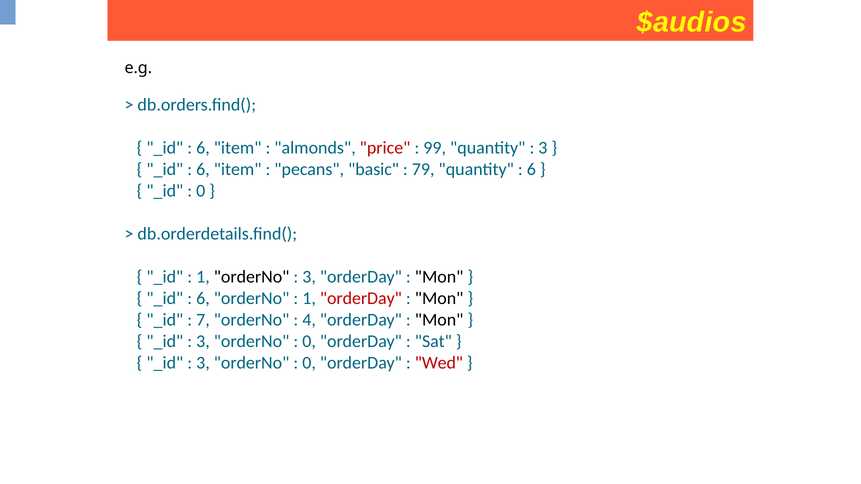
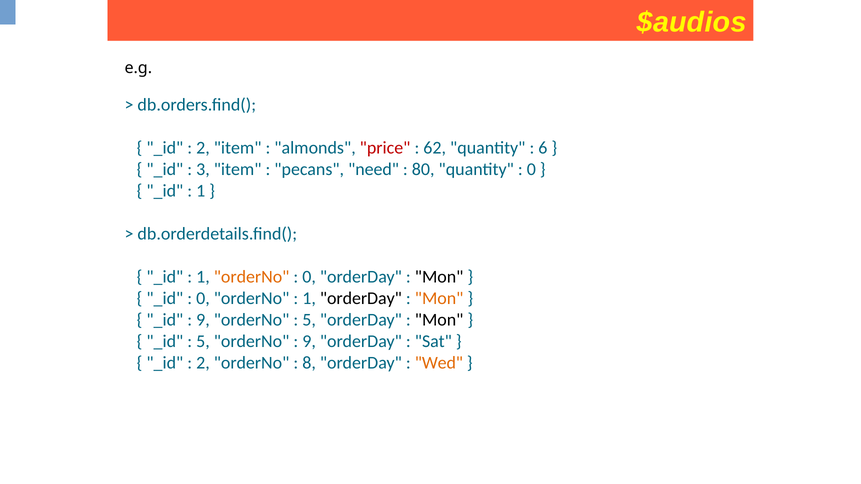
6: 6 -> 2 (203, 148)
99: 99 -> 62 (435, 148)
3: 3 -> 6 (543, 148)
6: 6 -> 3 (203, 169)
basic: basic -> need (374, 169)
79: 79 -> 80 (423, 169)
6: 6 -> 0 (531, 169)
0: 0 -> 1 (201, 191)
orderNo colour: black -> orange (252, 277)
3: 3 -> 0 (309, 277)
6: 6 -> 0 (203, 299)
orderDay colour: red -> black (361, 299)
Mon colour: black -> orange (439, 299)
7: 7 -> 9 (203, 320)
4: 4 -> 5 (309, 320)
3: 3 -> 5 (203, 342)
0: 0 -> 9 (309, 342)
3: 3 -> 2 (203, 363)
0: 0 -> 8 (309, 363)
Wed colour: red -> orange (439, 363)
